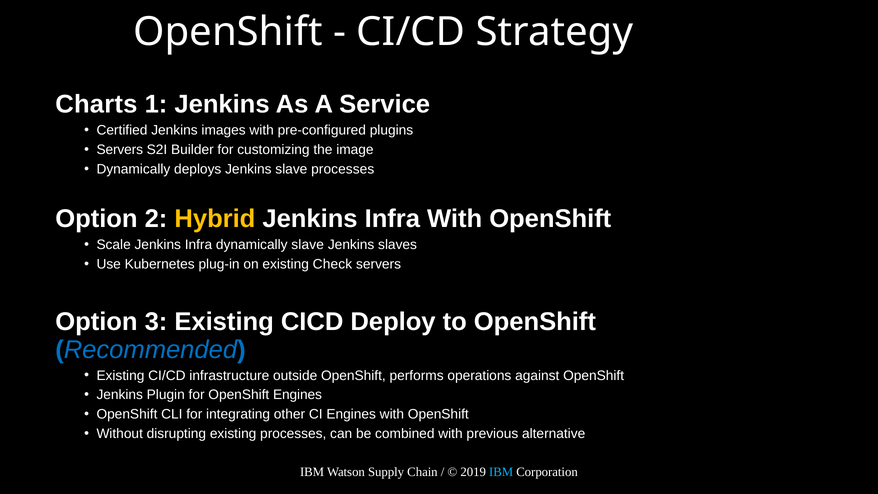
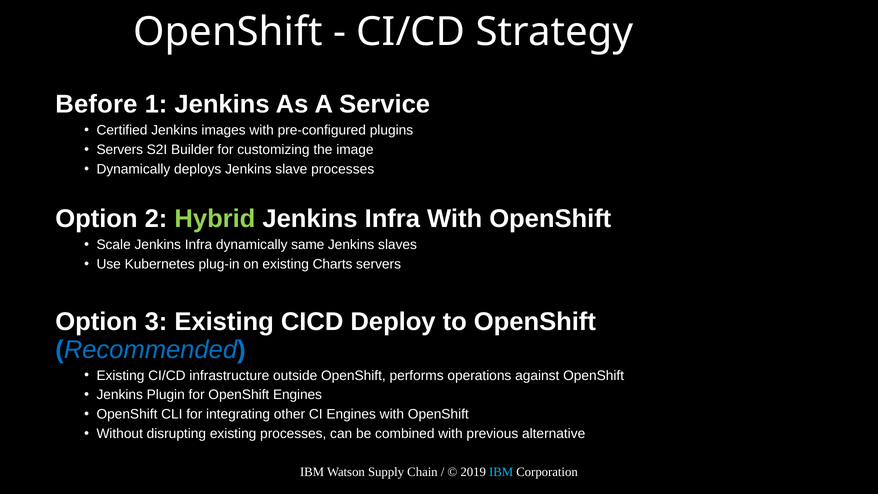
Charts: Charts -> Before (96, 104)
Hybrid colour: yellow -> light green (215, 219)
dynamically slave: slave -> same (308, 245)
Check: Check -> Charts (333, 264)
